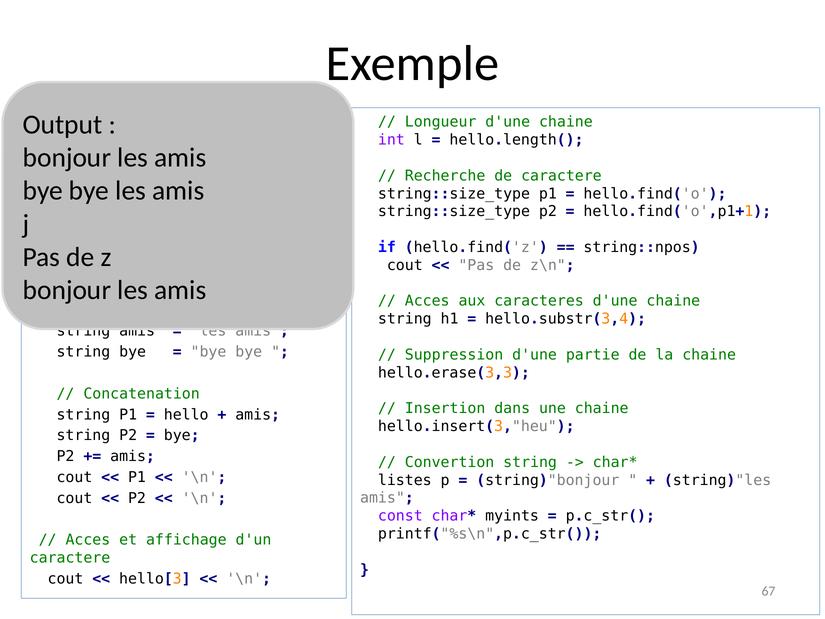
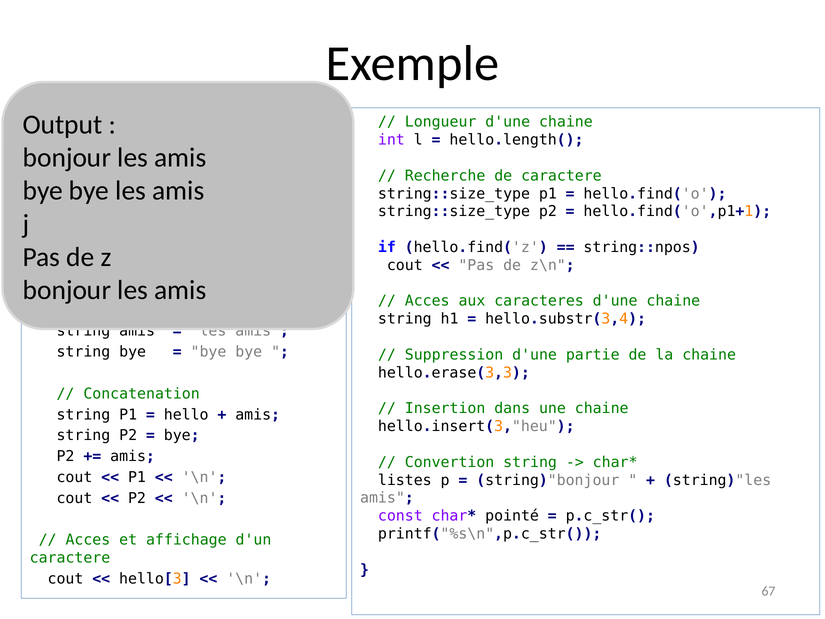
myints: myints -> pointé (512, 516)
